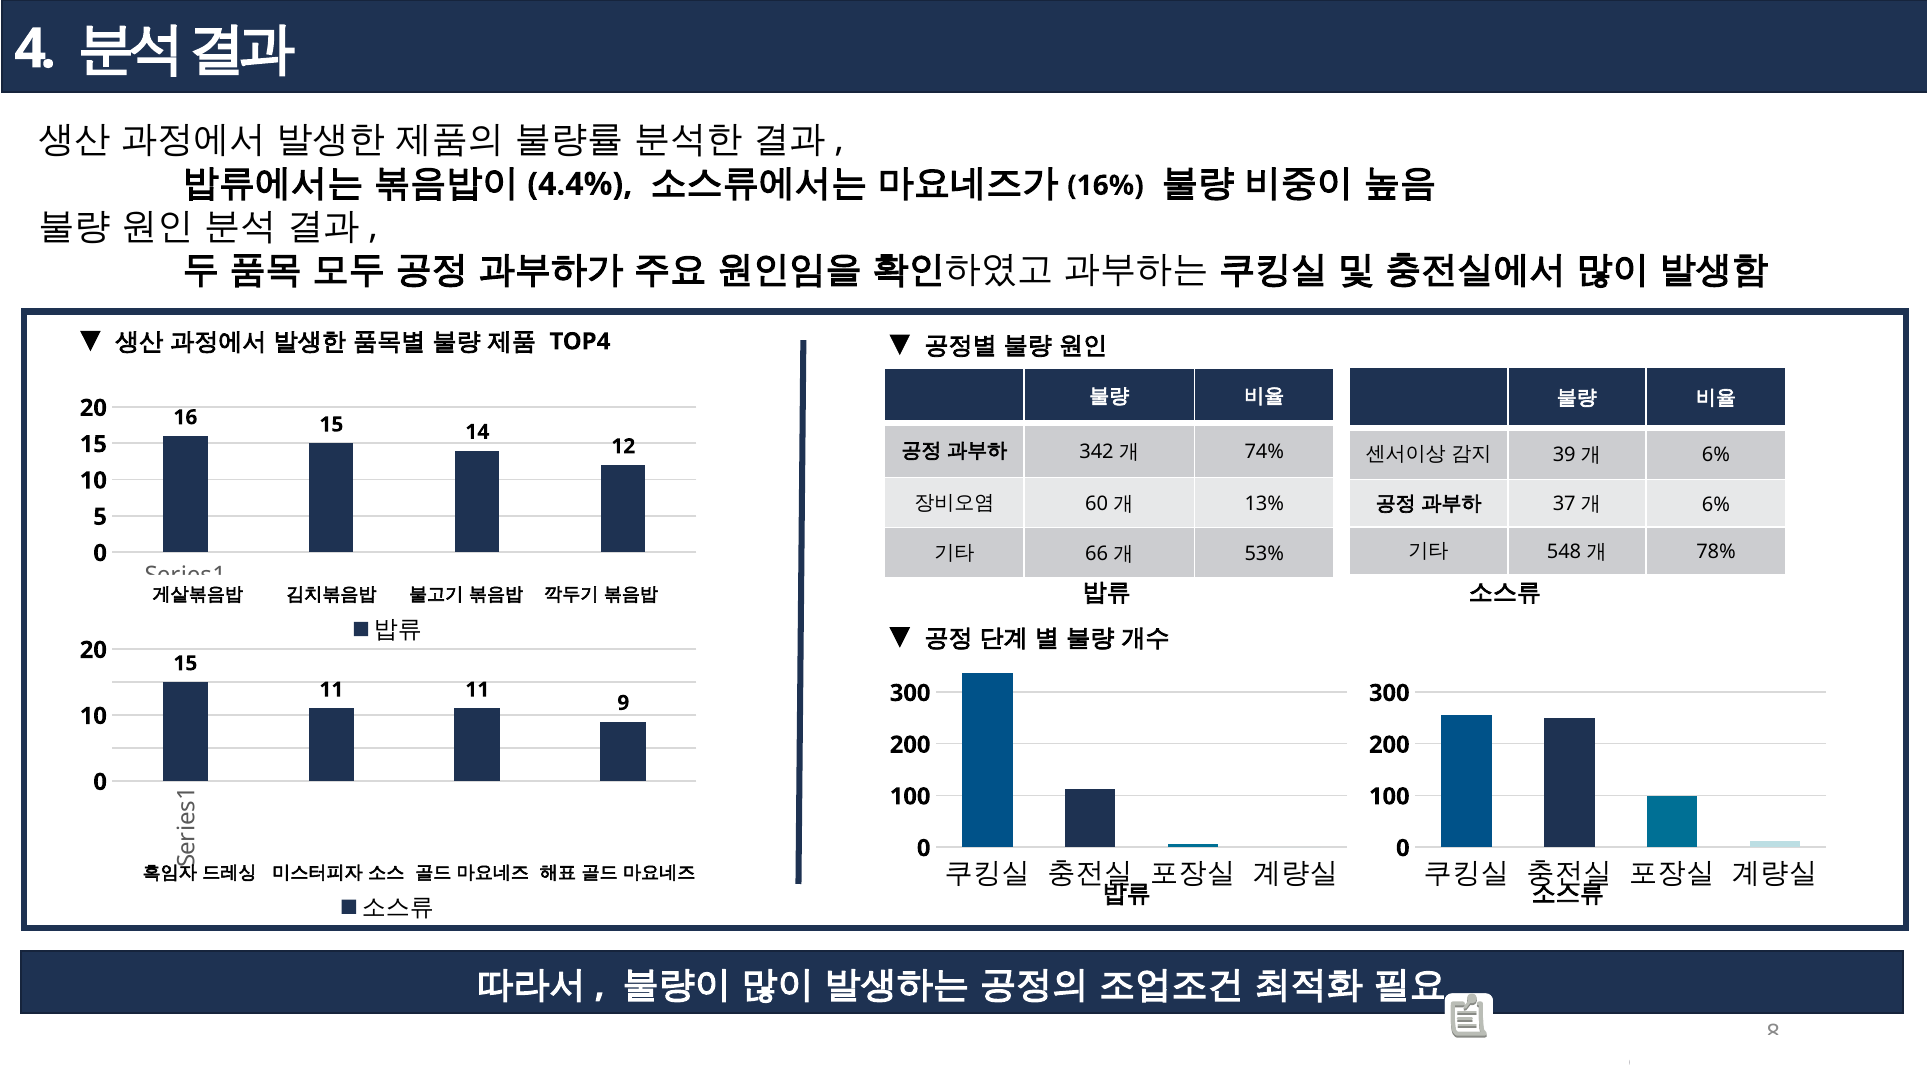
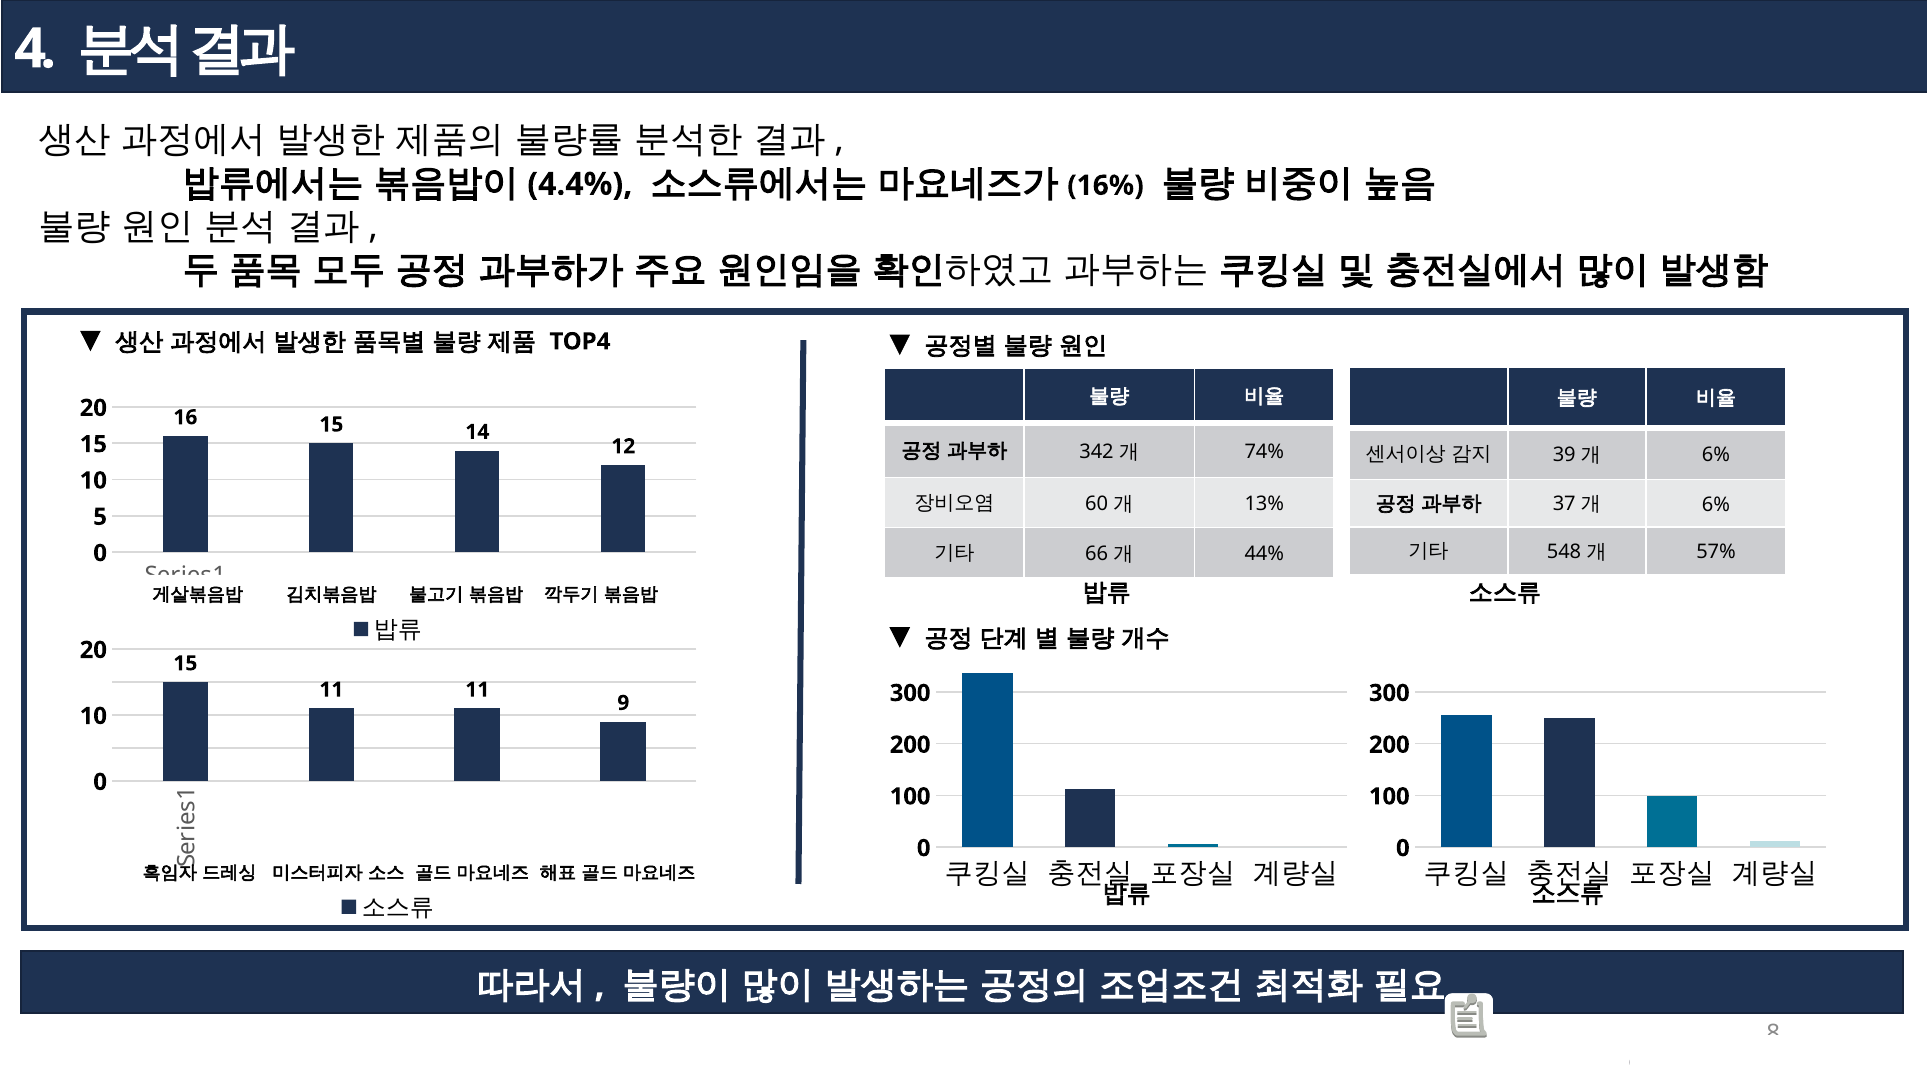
78%: 78% -> 57% (1716, 552)
53%: 53% -> 44% (1264, 554)
